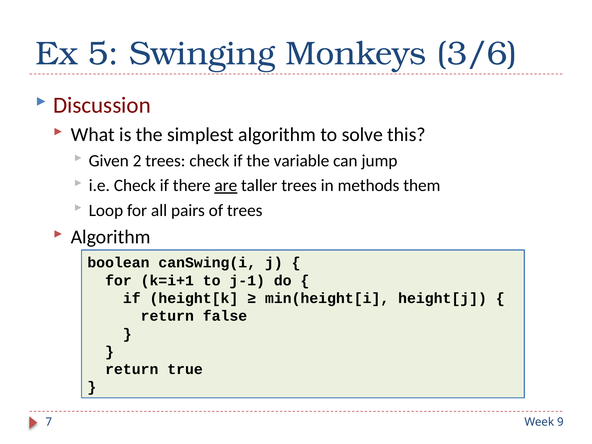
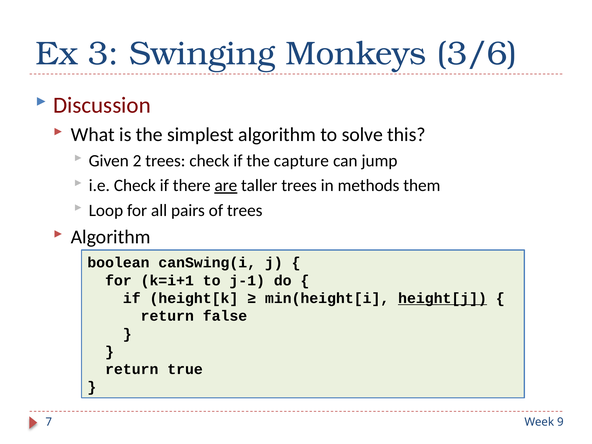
5: 5 -> 3 (103, 54)
variable: variable -> capture (301, 161)
height[j underline: none -> present (443, 298)
